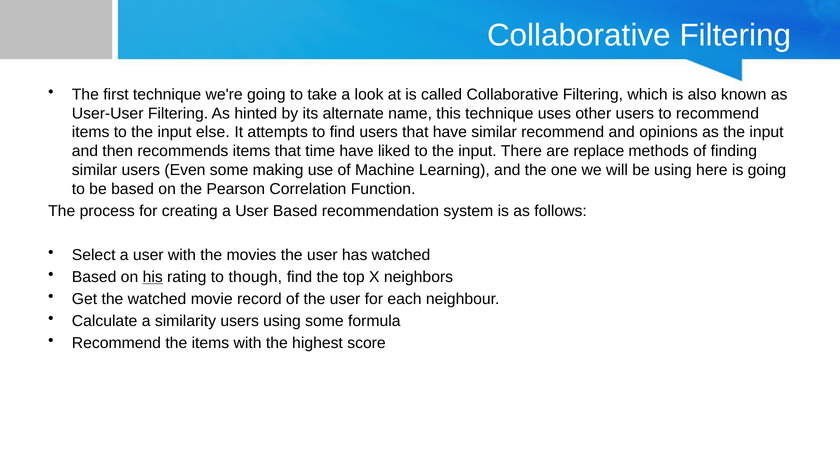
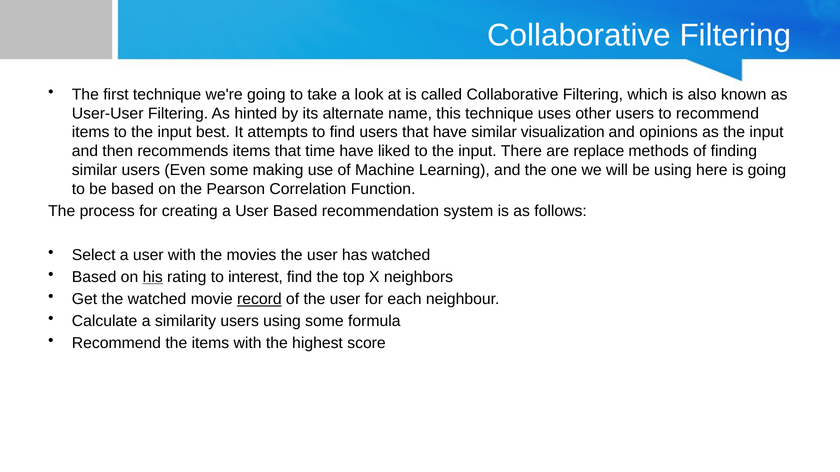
else: else -> best (213, 132)
similar recommend: recommend -> visualization (563, 132)
though: though -> interest (255, 277)
record underline: none -> present (259, 299)
